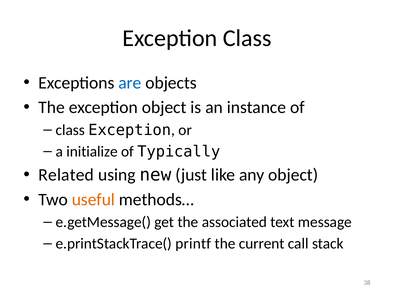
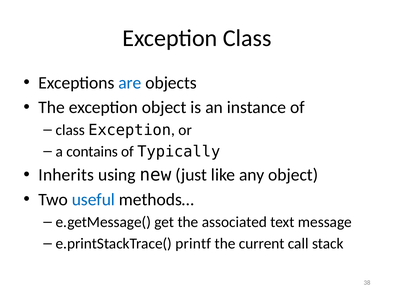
initialize: initialize -> contains (92, 151)
Related: Related -> Inherits (66, 175)
useful colour: orange -> blue (93, 199)
